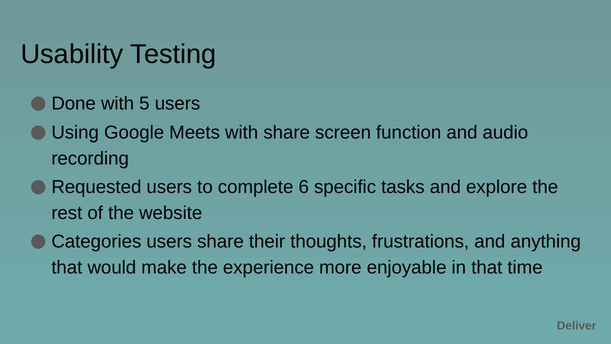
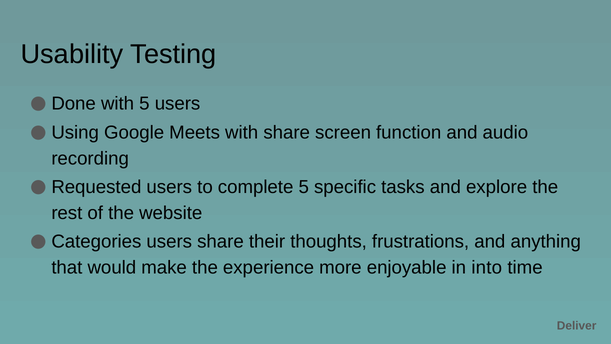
complete 6: 6 -> 5 (304, 187)
in that: that -> into (487, 267)
